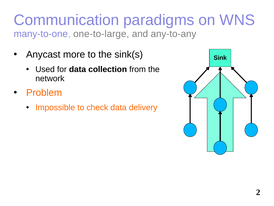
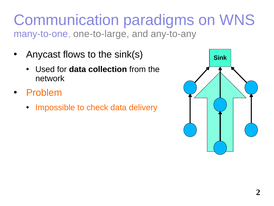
more: more -> flows (74, 54)
